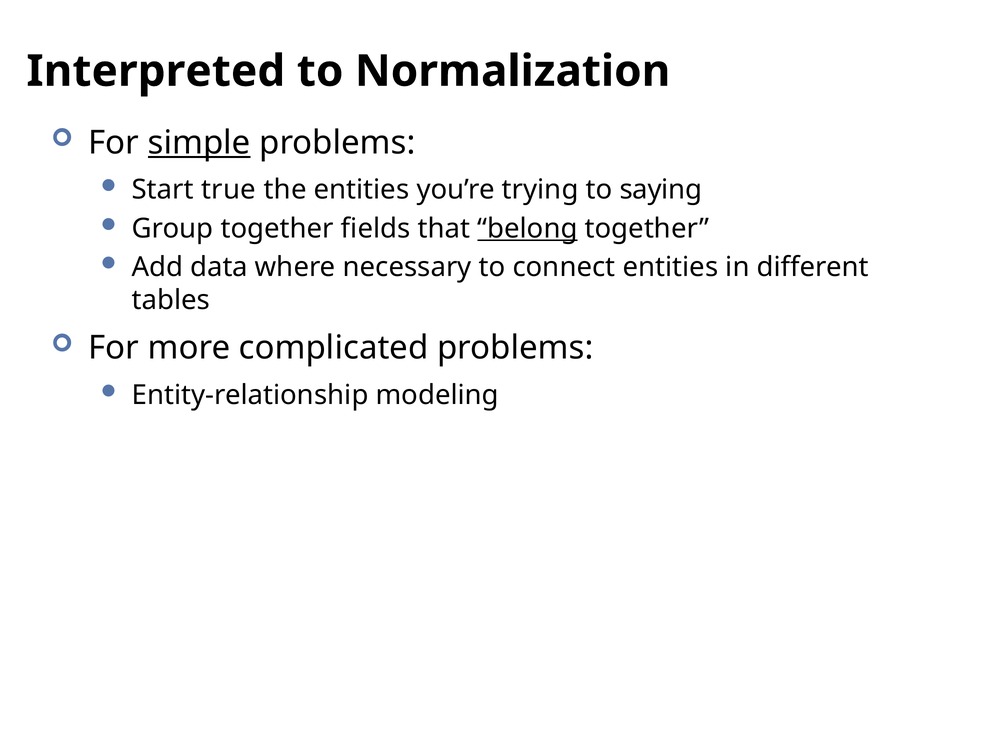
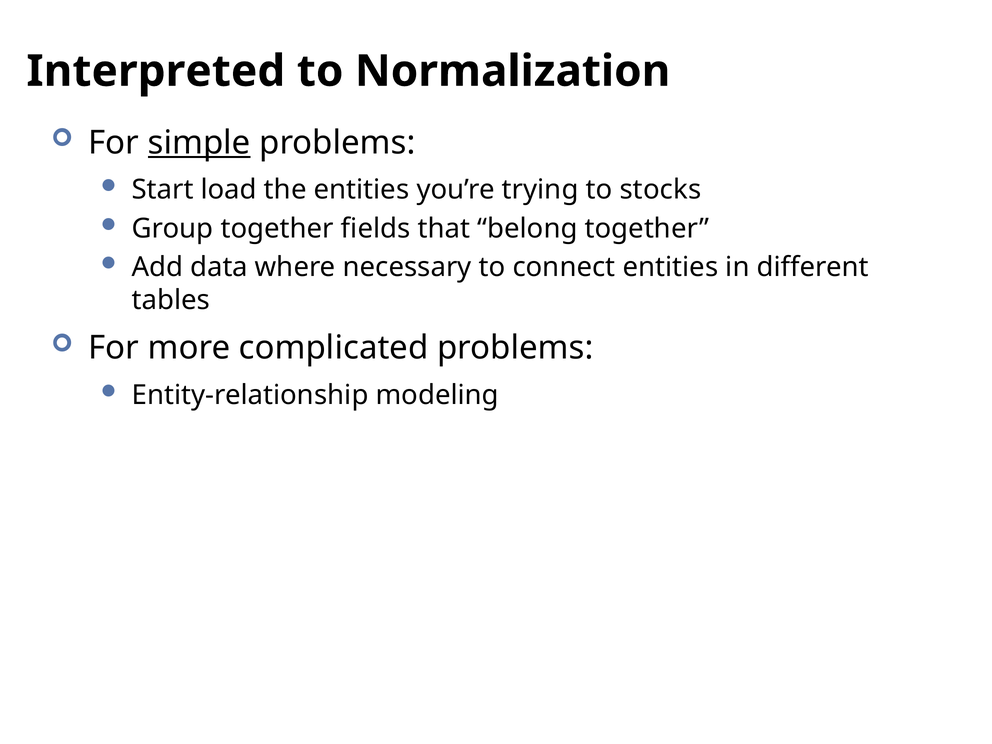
true: true -> load (229, 190)
saying: saying -> stocks (661, 190)
belong underline: present -> none (528, 229)
